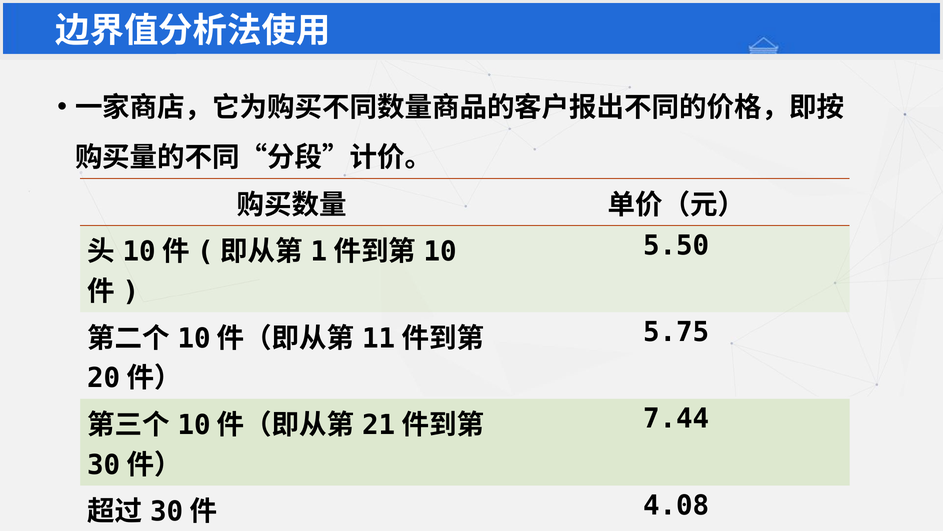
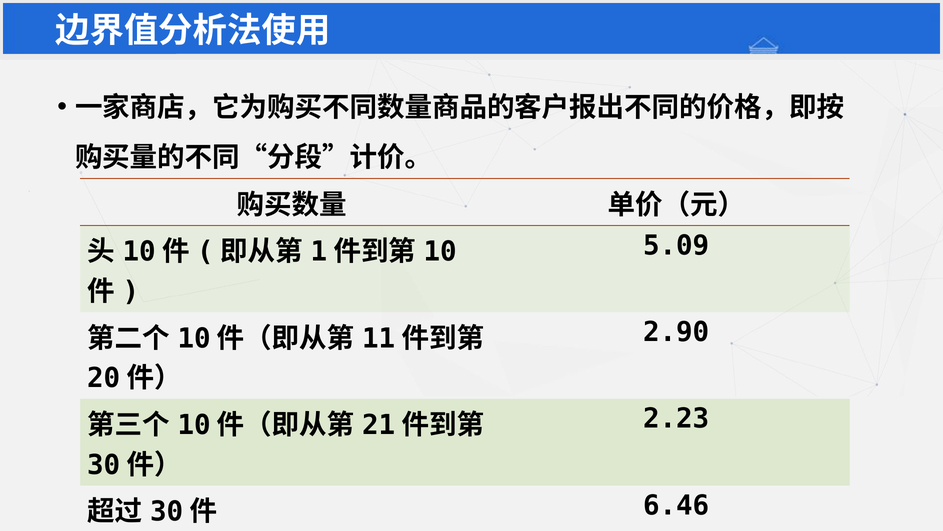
5.50: 5.50 -> 5.09 (677, 245)
5.75: 5.75 -> 2.90 (677, 332)
7.44: 7.44 -> 2.23 (677, 418)
4.08: 4.08 -> 6.46 (677, 505)
